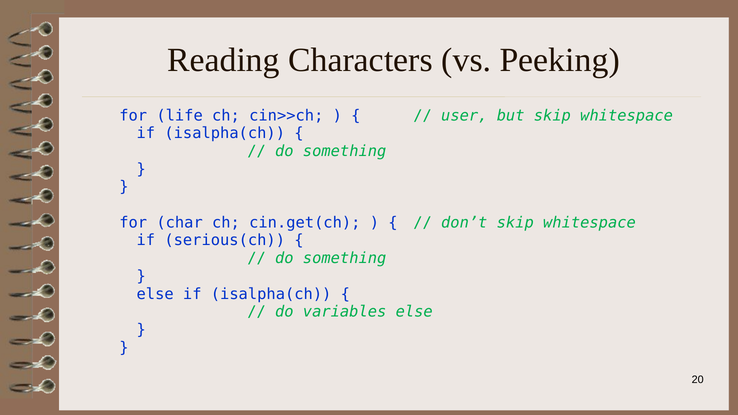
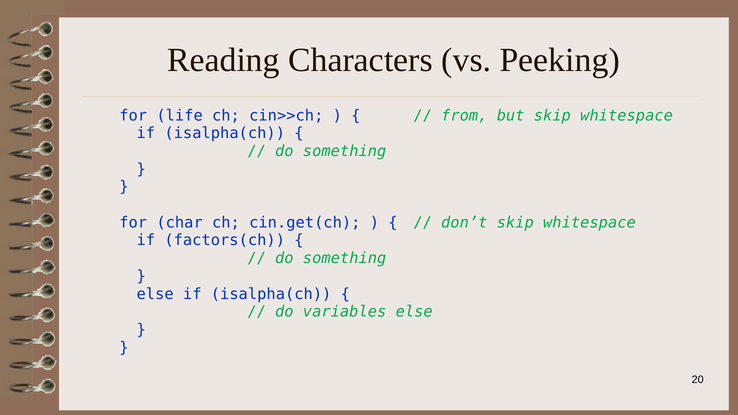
user: user -> from (464, 116)
serious(ch: serious(ch -> factors(ch (225, 240)
